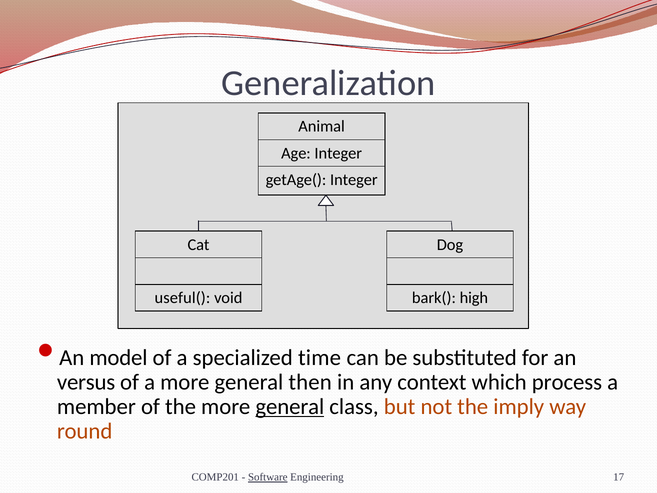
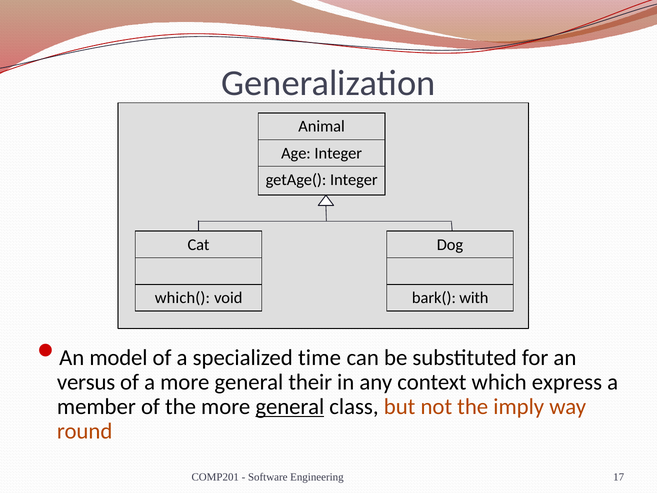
useful(: useful( -> which( (182, 298)
high: high -> with (474, 298)
then: then -> their (310, 382)
process: process -> express (567, 382)
Software underline: present -> none (268, 477)
